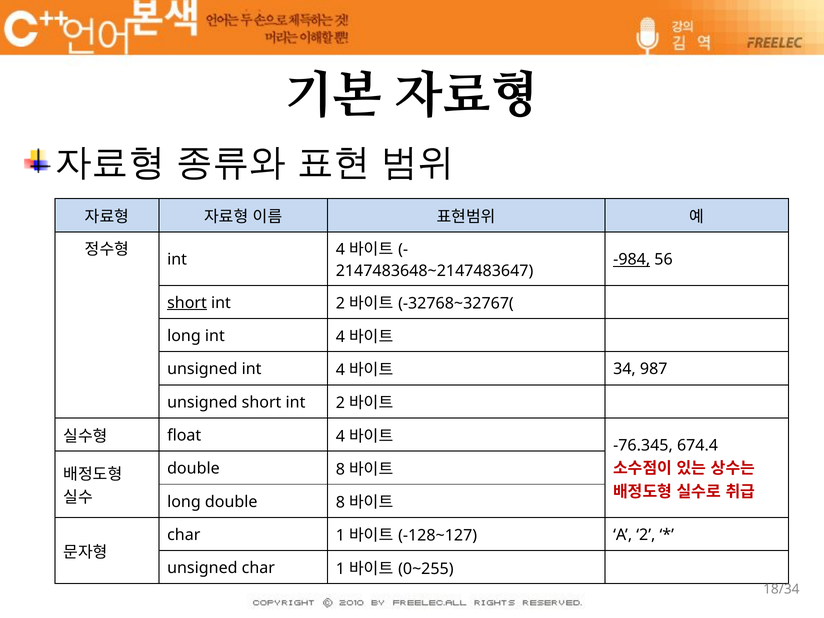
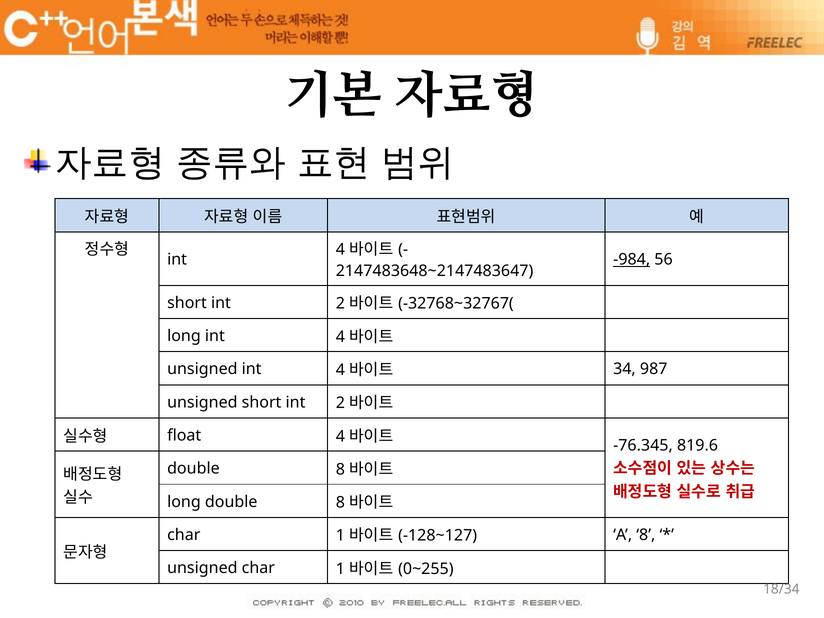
short underline: present -> none (187, 303)
674.4: 674.4 -> 819.6 (698, 445)
A 2: 2 -> 8 (646, 535)
